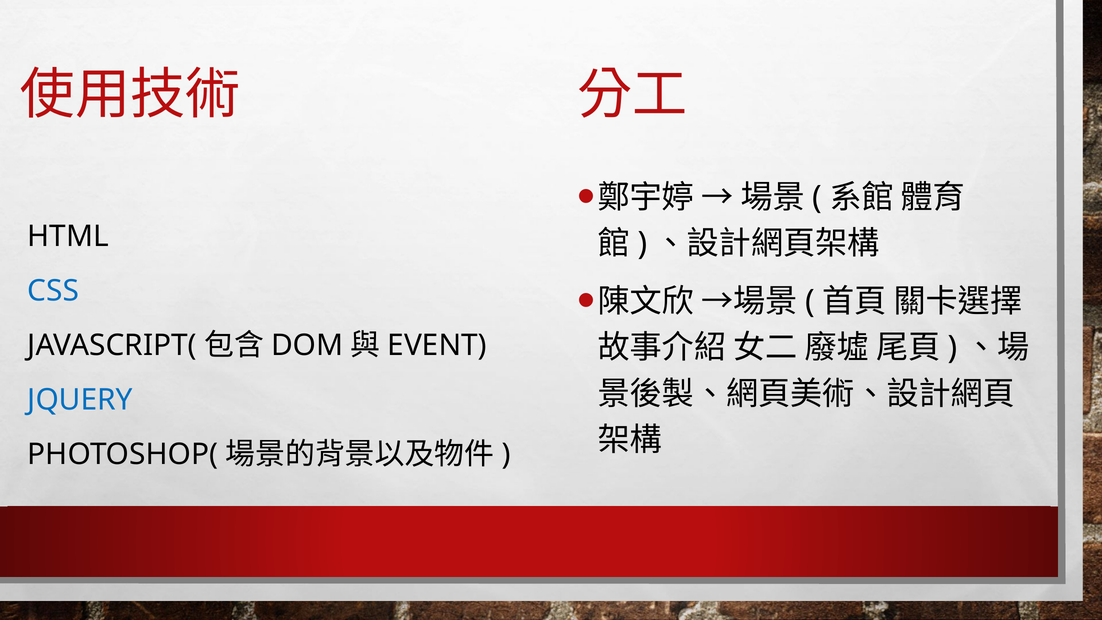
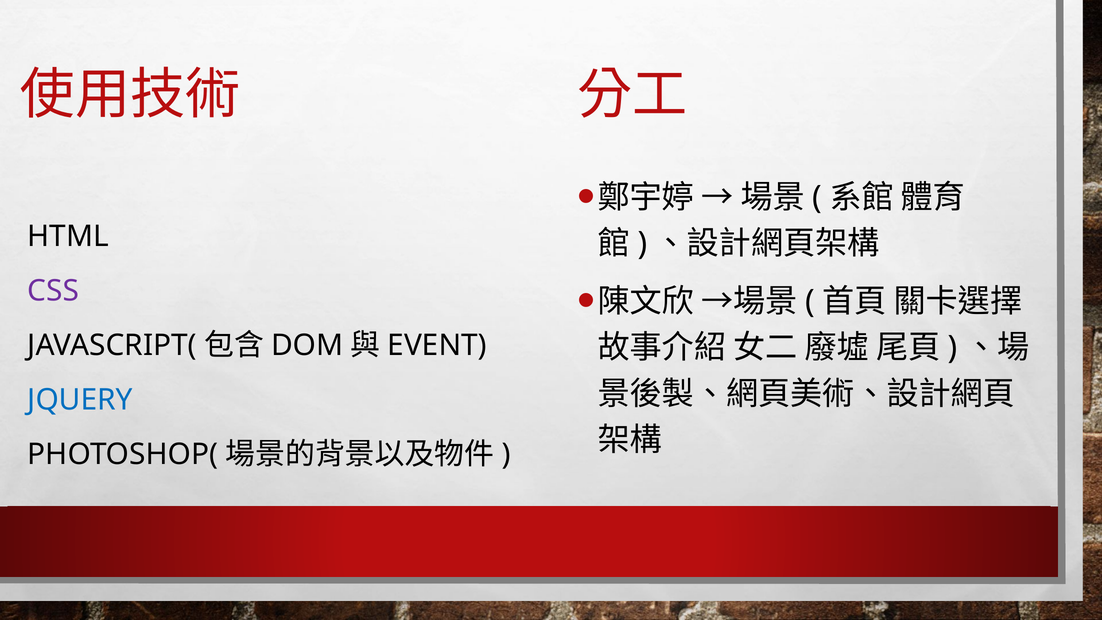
CSS colour: blue -> purple (53, 291)
